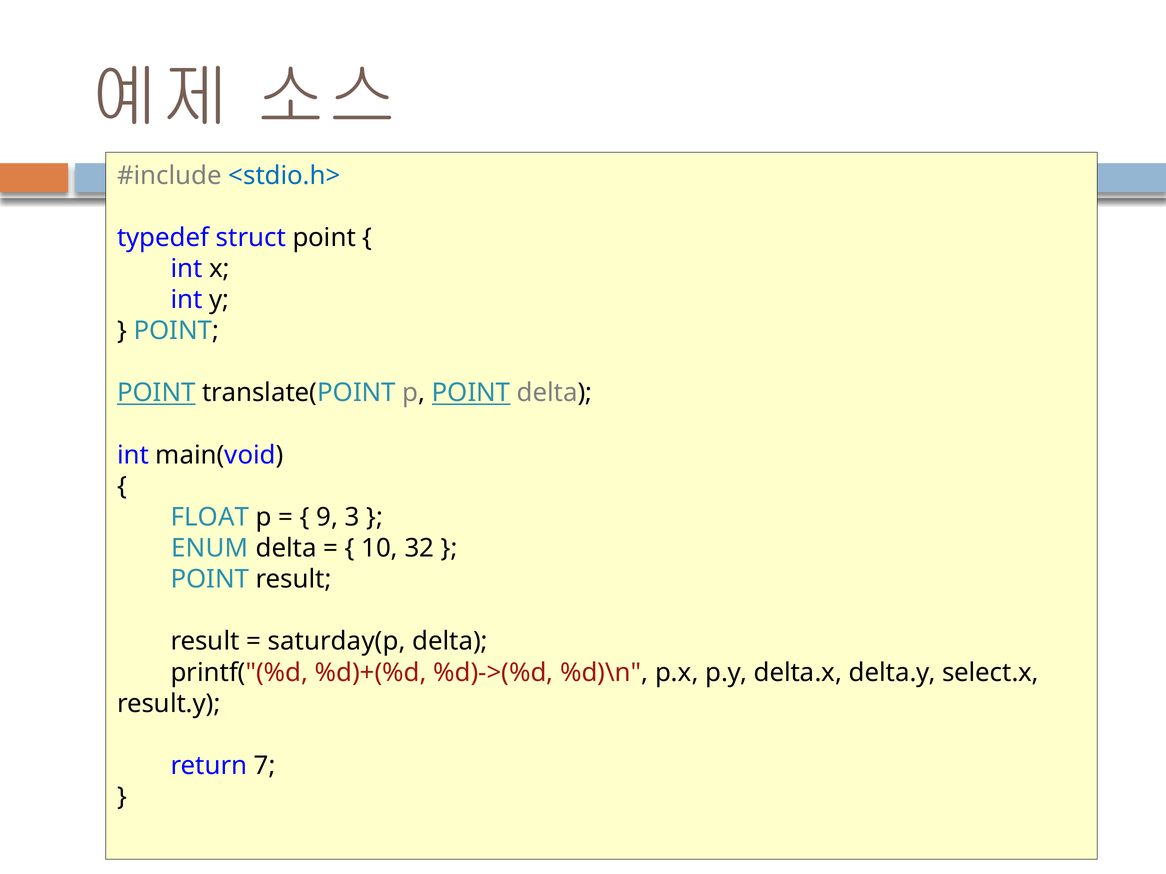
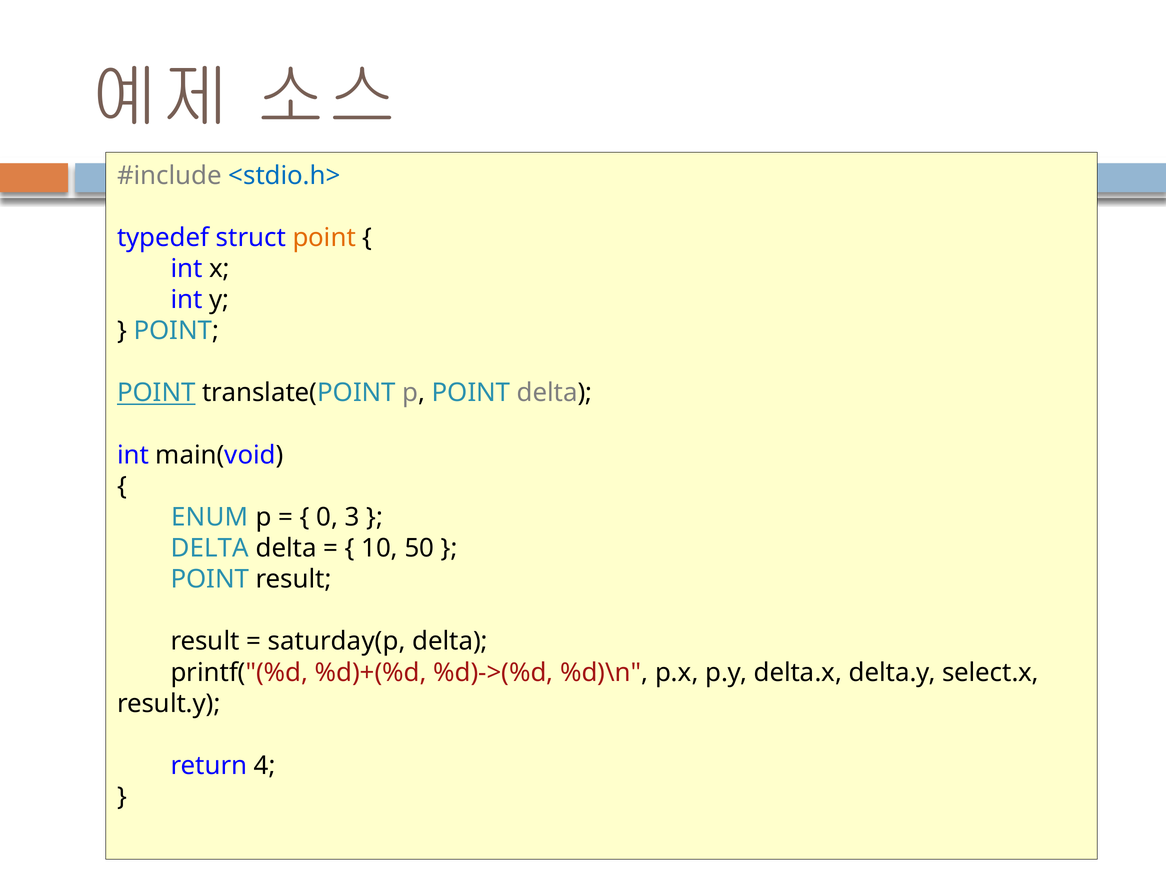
point colour: black -> orange (324, 238)
POINT underline: present -> none (471, 393)
FLOAT: FLOAT -> ENUM (210, 517)
9: 9 -> 0 (327, 517)
ENUM: ENUM -> DELTA (210, 549)
32: 32 -> 50 (419, 549)
7: 7 -> 4 (265, 766)
